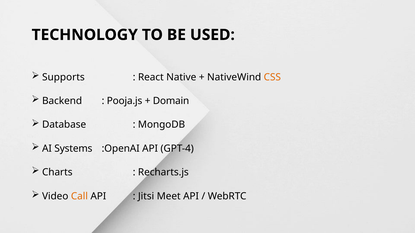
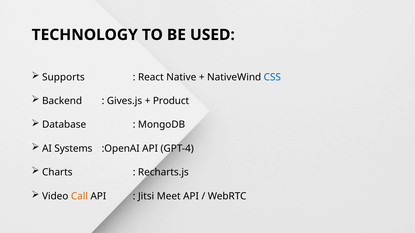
CSS colour: orange -> blue (272, 77)
Pooja.js: Pooja.js -> Gives.js (125, 101)
Domain: Domain -> Product (171, 101)
